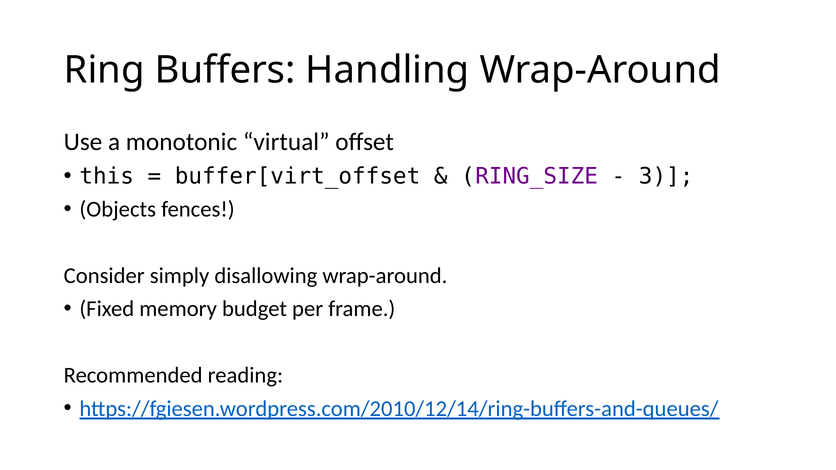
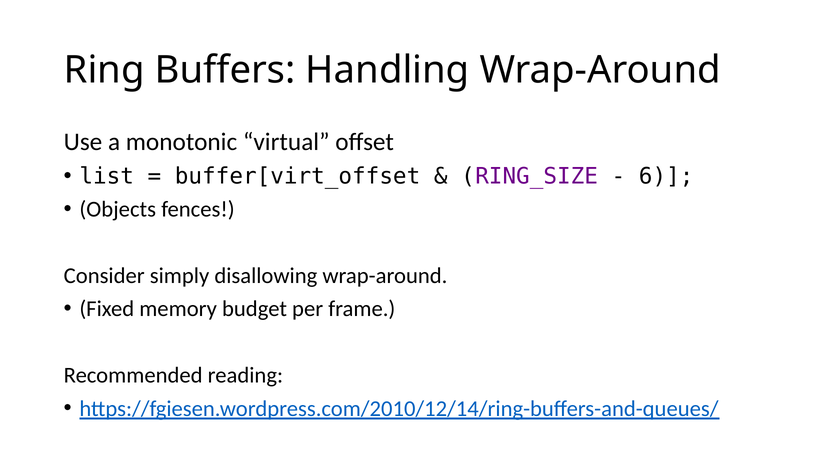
this: this -> list (107, 176)
3: 3 -> 6 (666, 176)
